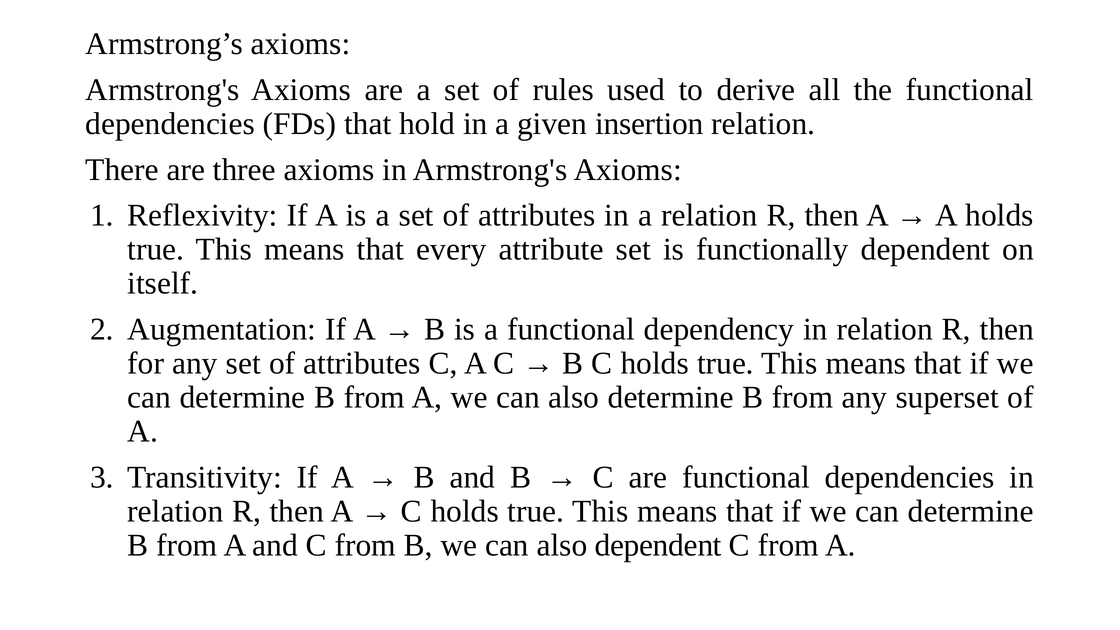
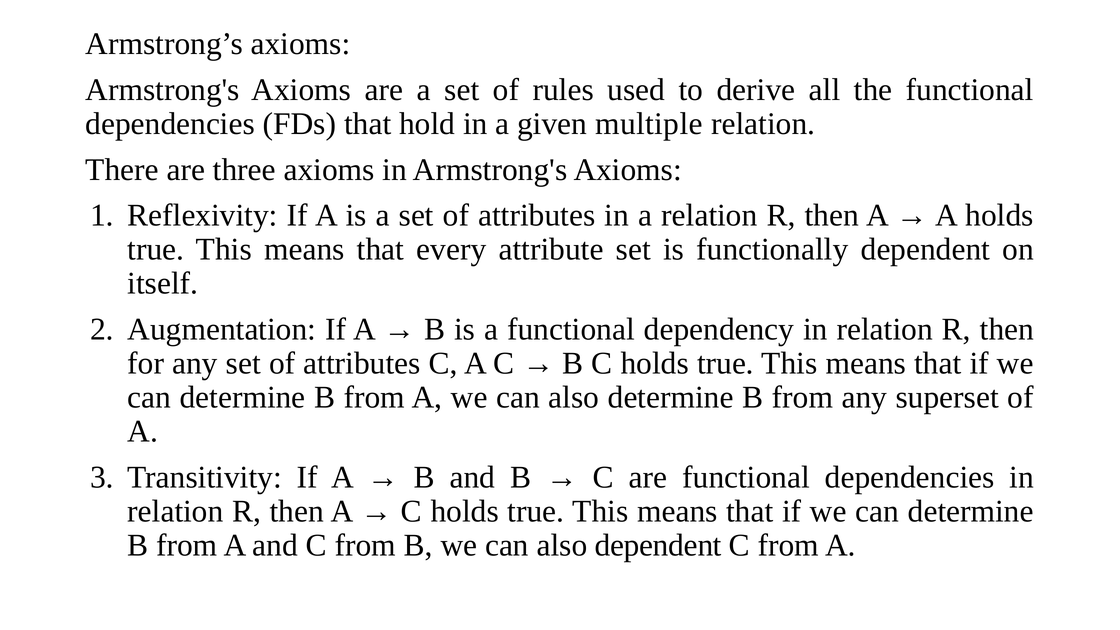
insertion: insertion -> multiple (649, 124)
